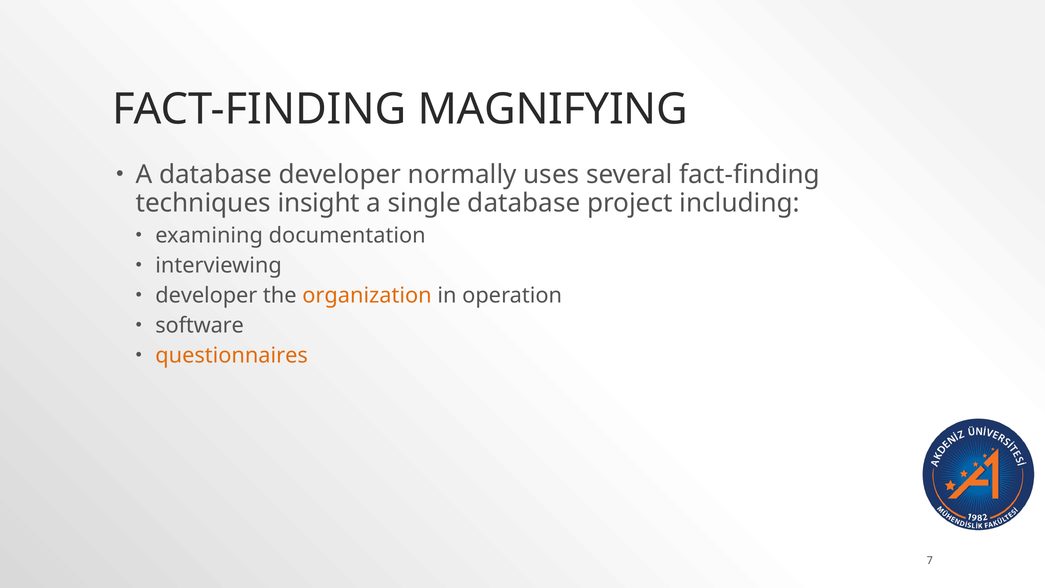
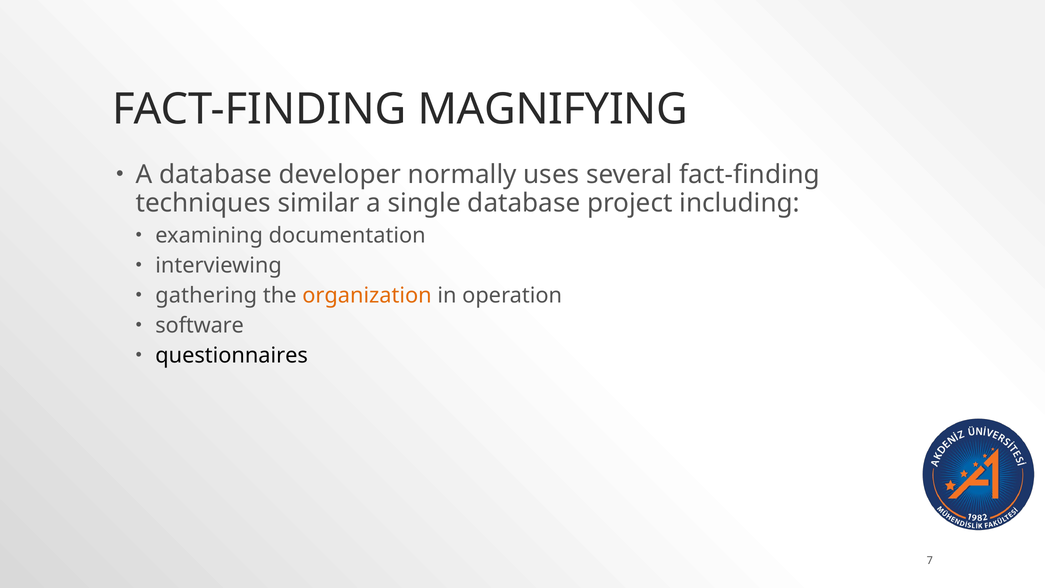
insight: insight -> similar (319, 203)
developer: developer -> gathering (206, 295)
questionnaires colour: orange -> black (232, 356)
